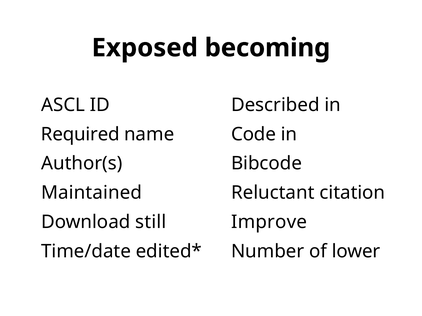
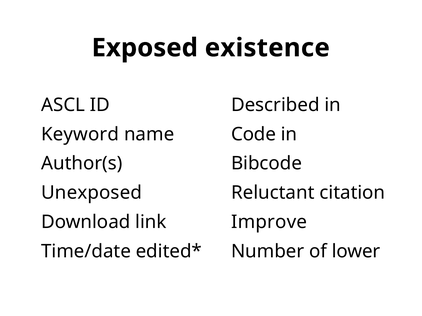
becoming: becoming -> existence (267, 48)
Required: Required -> Keyword (80, 134)
Maintained: Maintained -> Unexposed (92, 193)
still: still -> link (151, 222)
